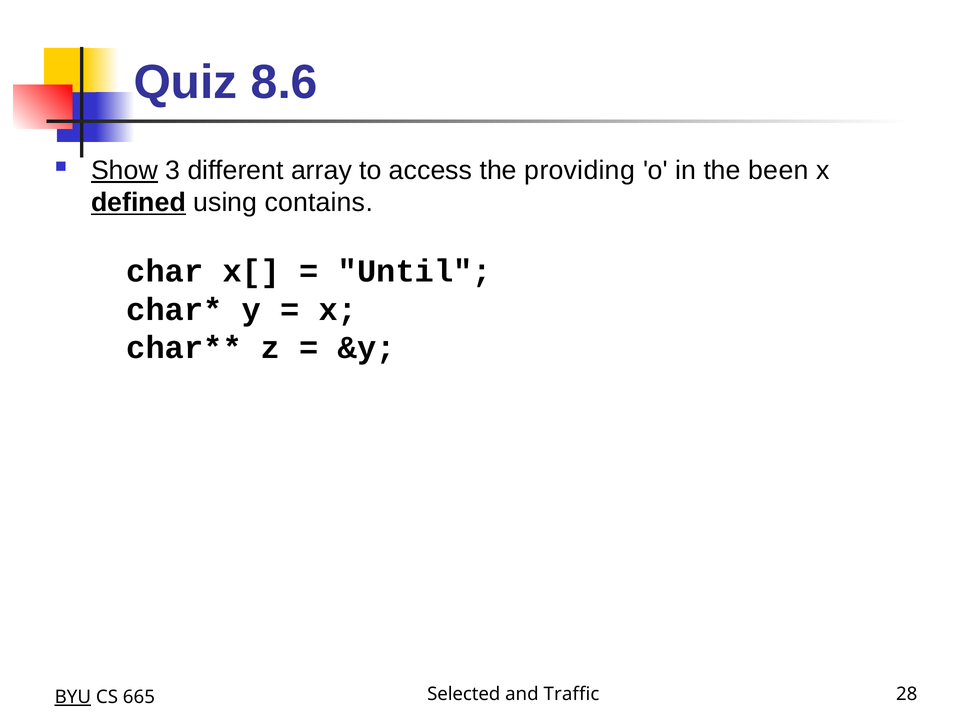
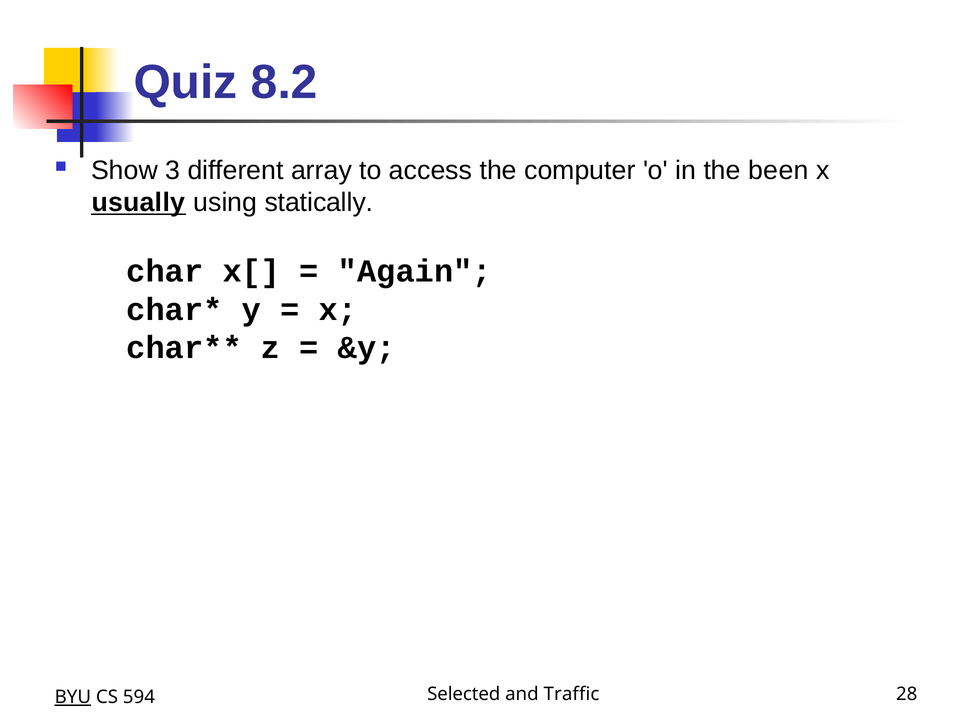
8.6: 8.6 -> 8.2 (284, 83)
Show underline: present -> none (124, 171)
providing: providing -> computer (580, 171)
defined: defined -> usually (138, 203)
contains: contains -> statically (319, 203)
Until: Until -> Again (415, 271)
665: 665 -> 594 (139, 698)
